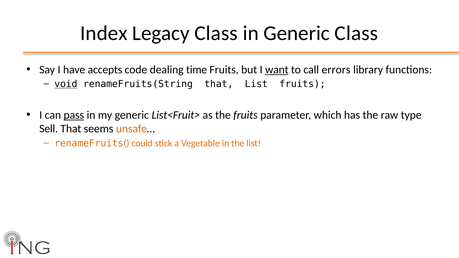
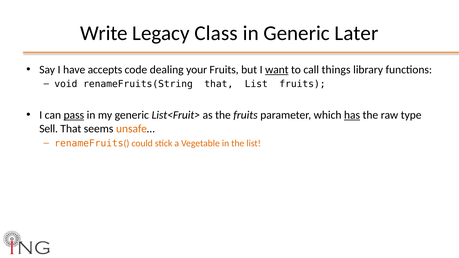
Index: Index -> Write (104, 33)
Generic Class: Class -> Later (356, 33)
time: time -> your (197, 70)
errors: errors -> things (336, 70)
void underline: present -> none (66, 84)
has underline: none -> present (352, 115)
